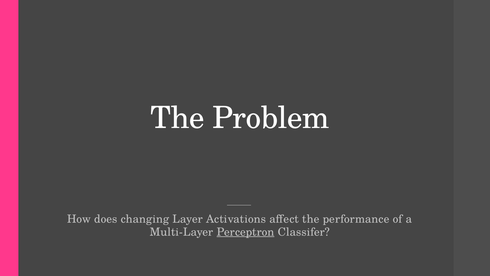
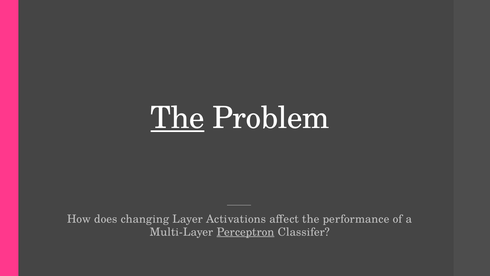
The underline: none -> present (178, 118)
